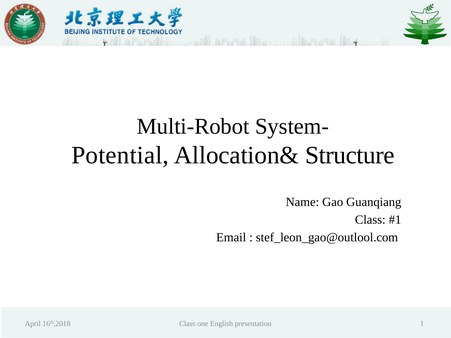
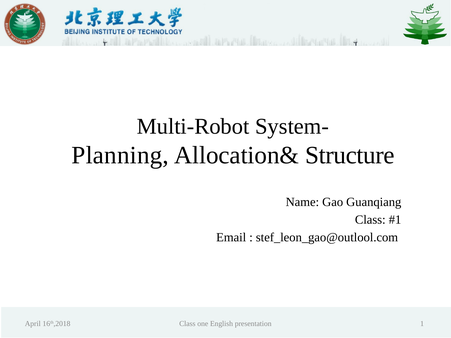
Potential: Potential -> Planning (120, 155)
